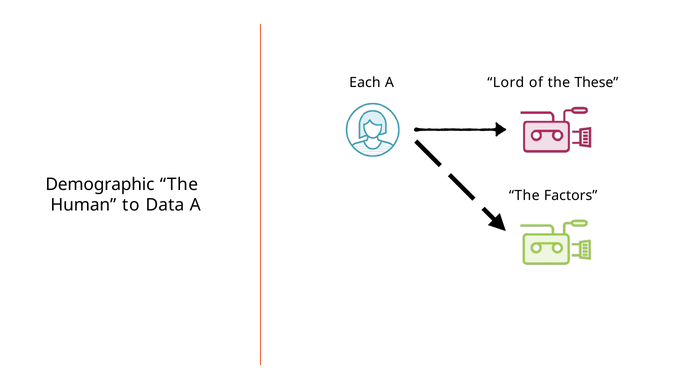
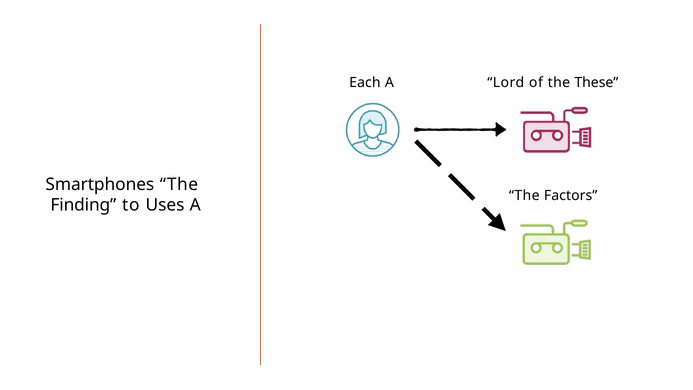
Demographic: Demographic -> Smartphones (100, 184)
Human: Human -> Finding (83, 205)
Data: Data -> Uses (165, 205)
